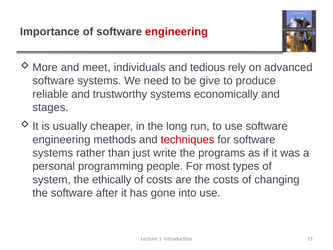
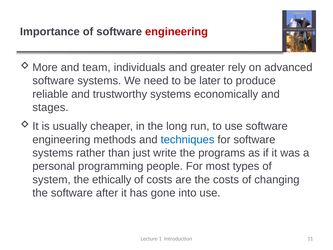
meet: meet -> team (96, 67)
tedious: tedious -> greater (208, 67)
give: give -> later (210, 81)
techniques colour: red -> blue (188, 140)
